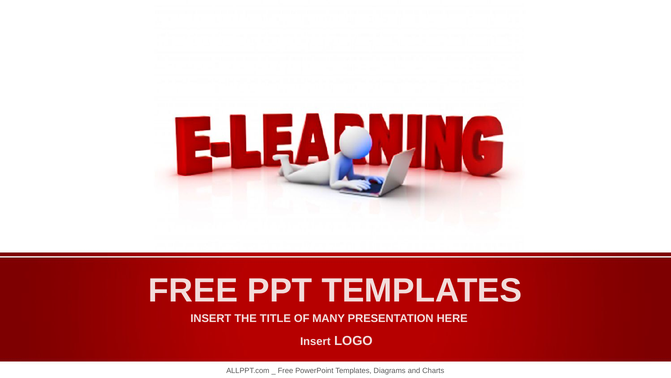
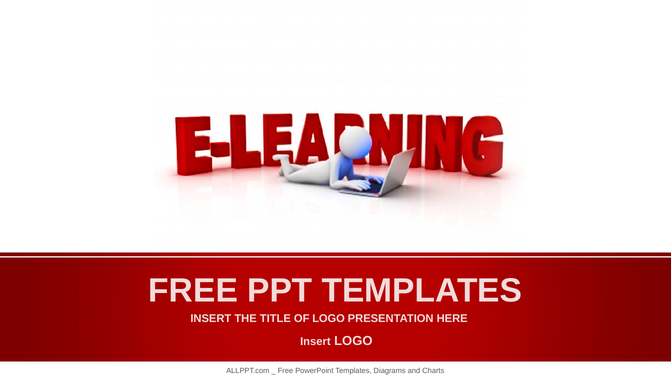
OF MANY: MANY -> LOGO (329, 318)
